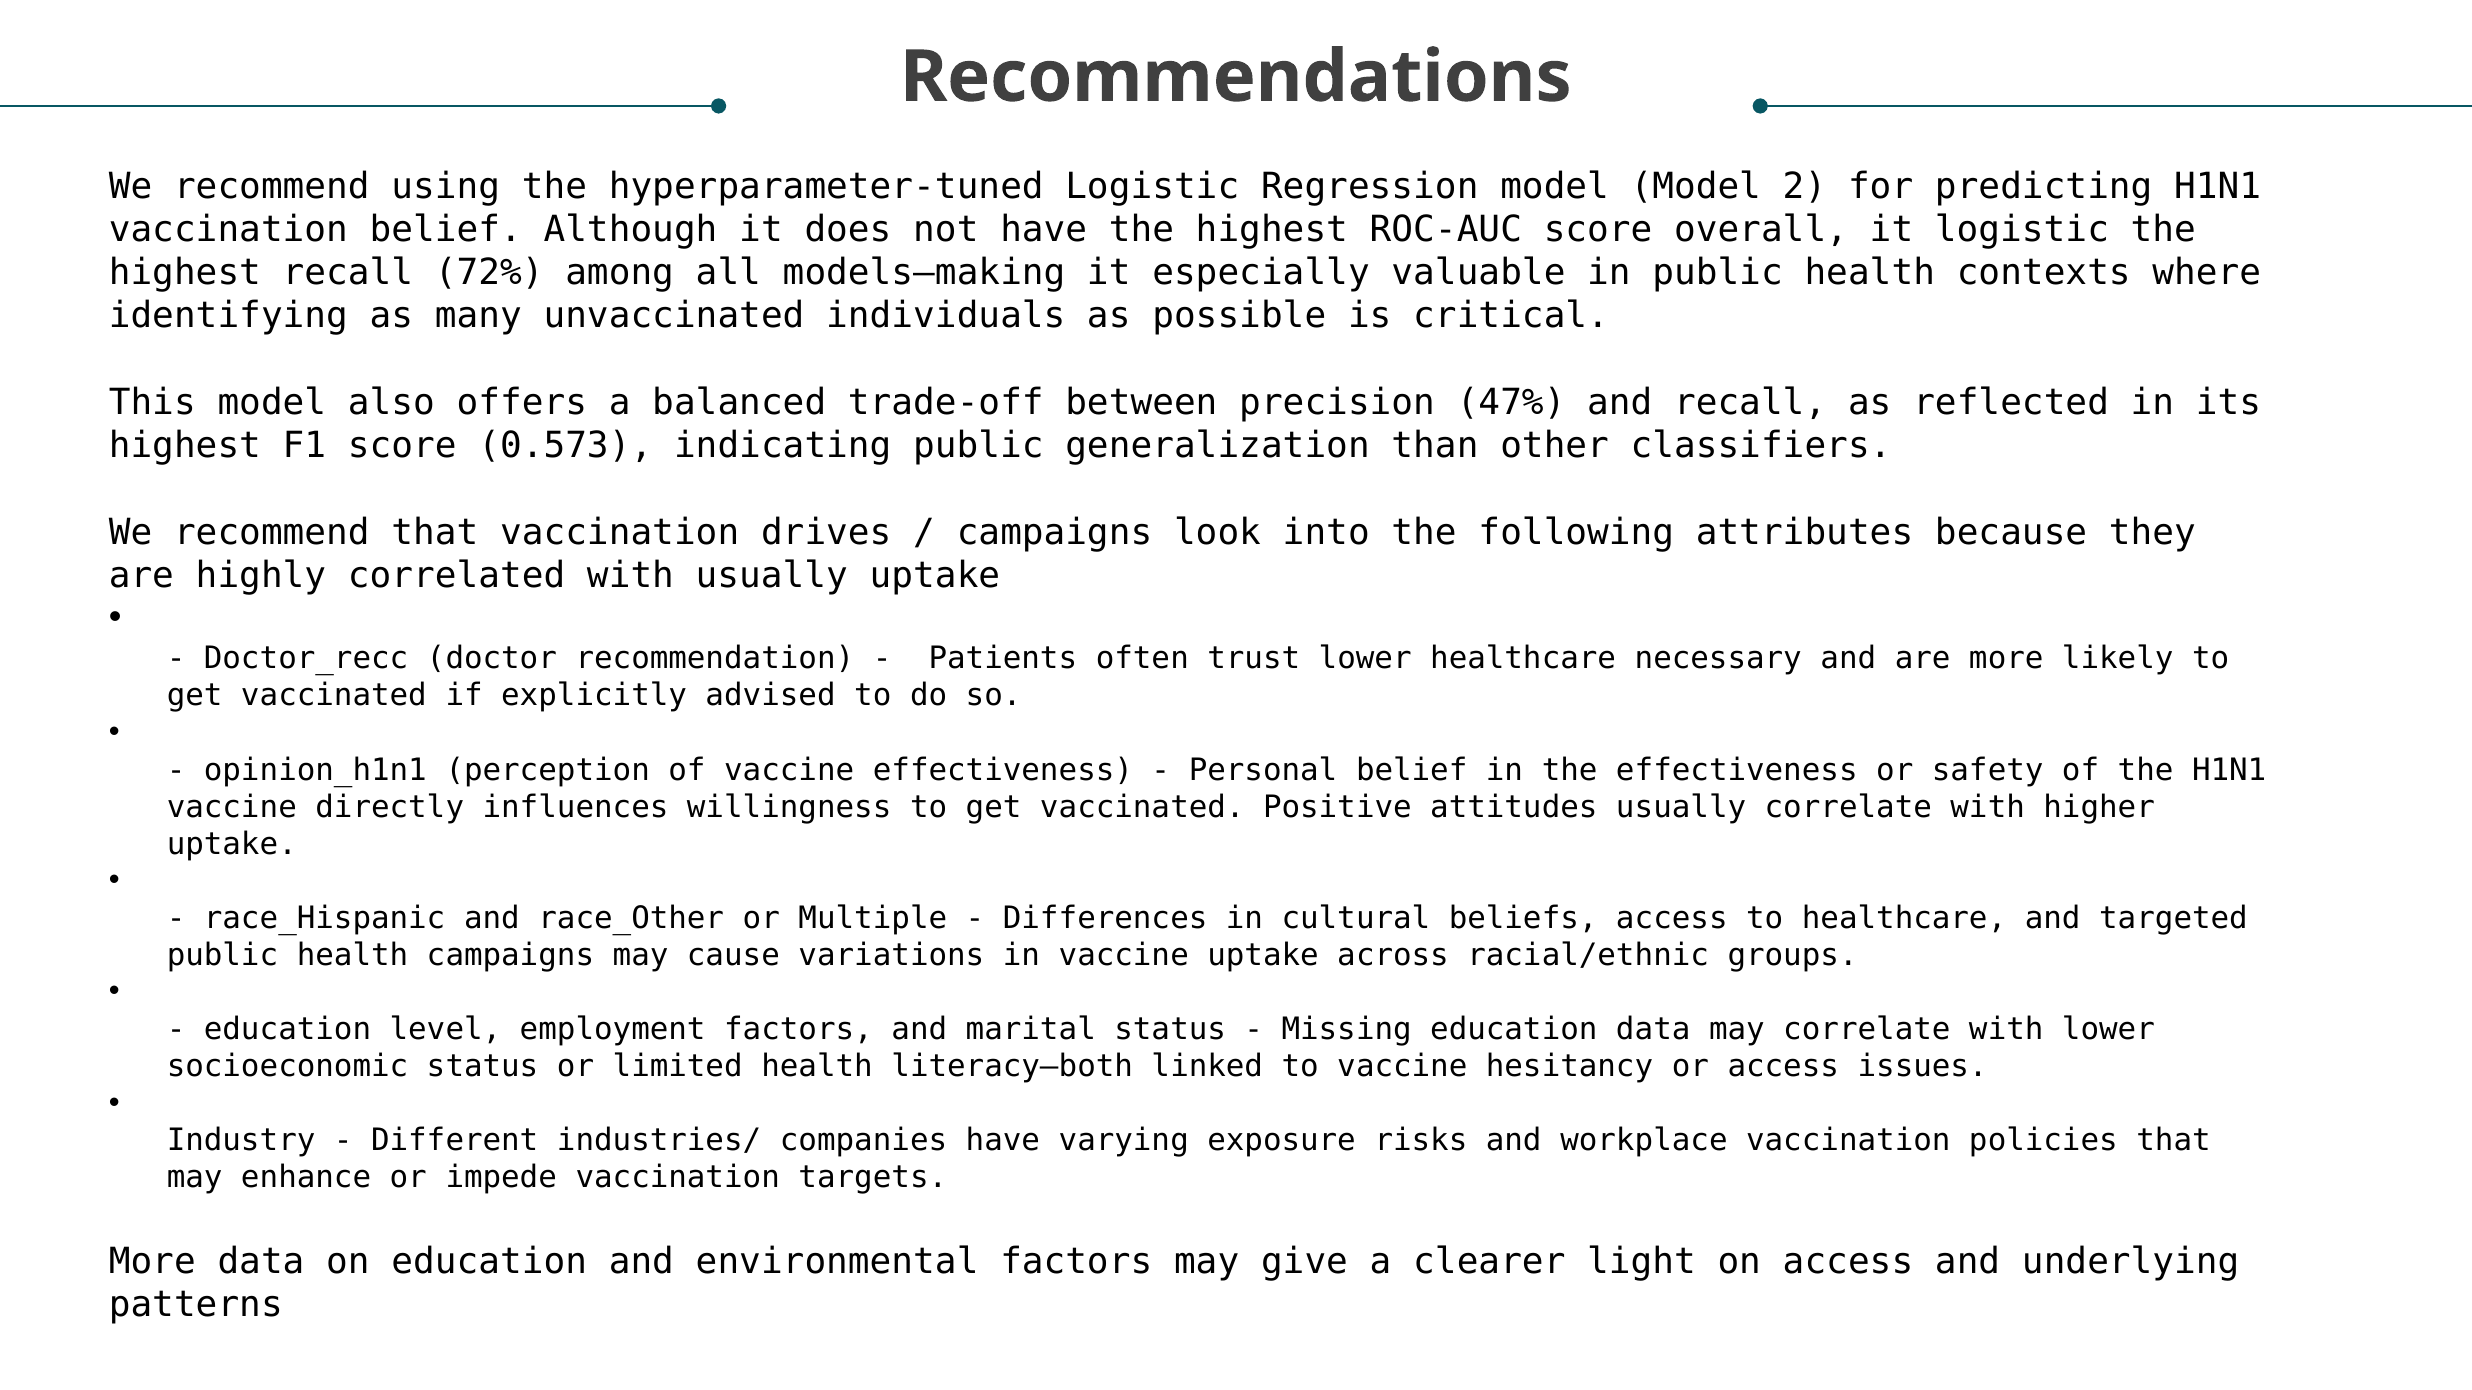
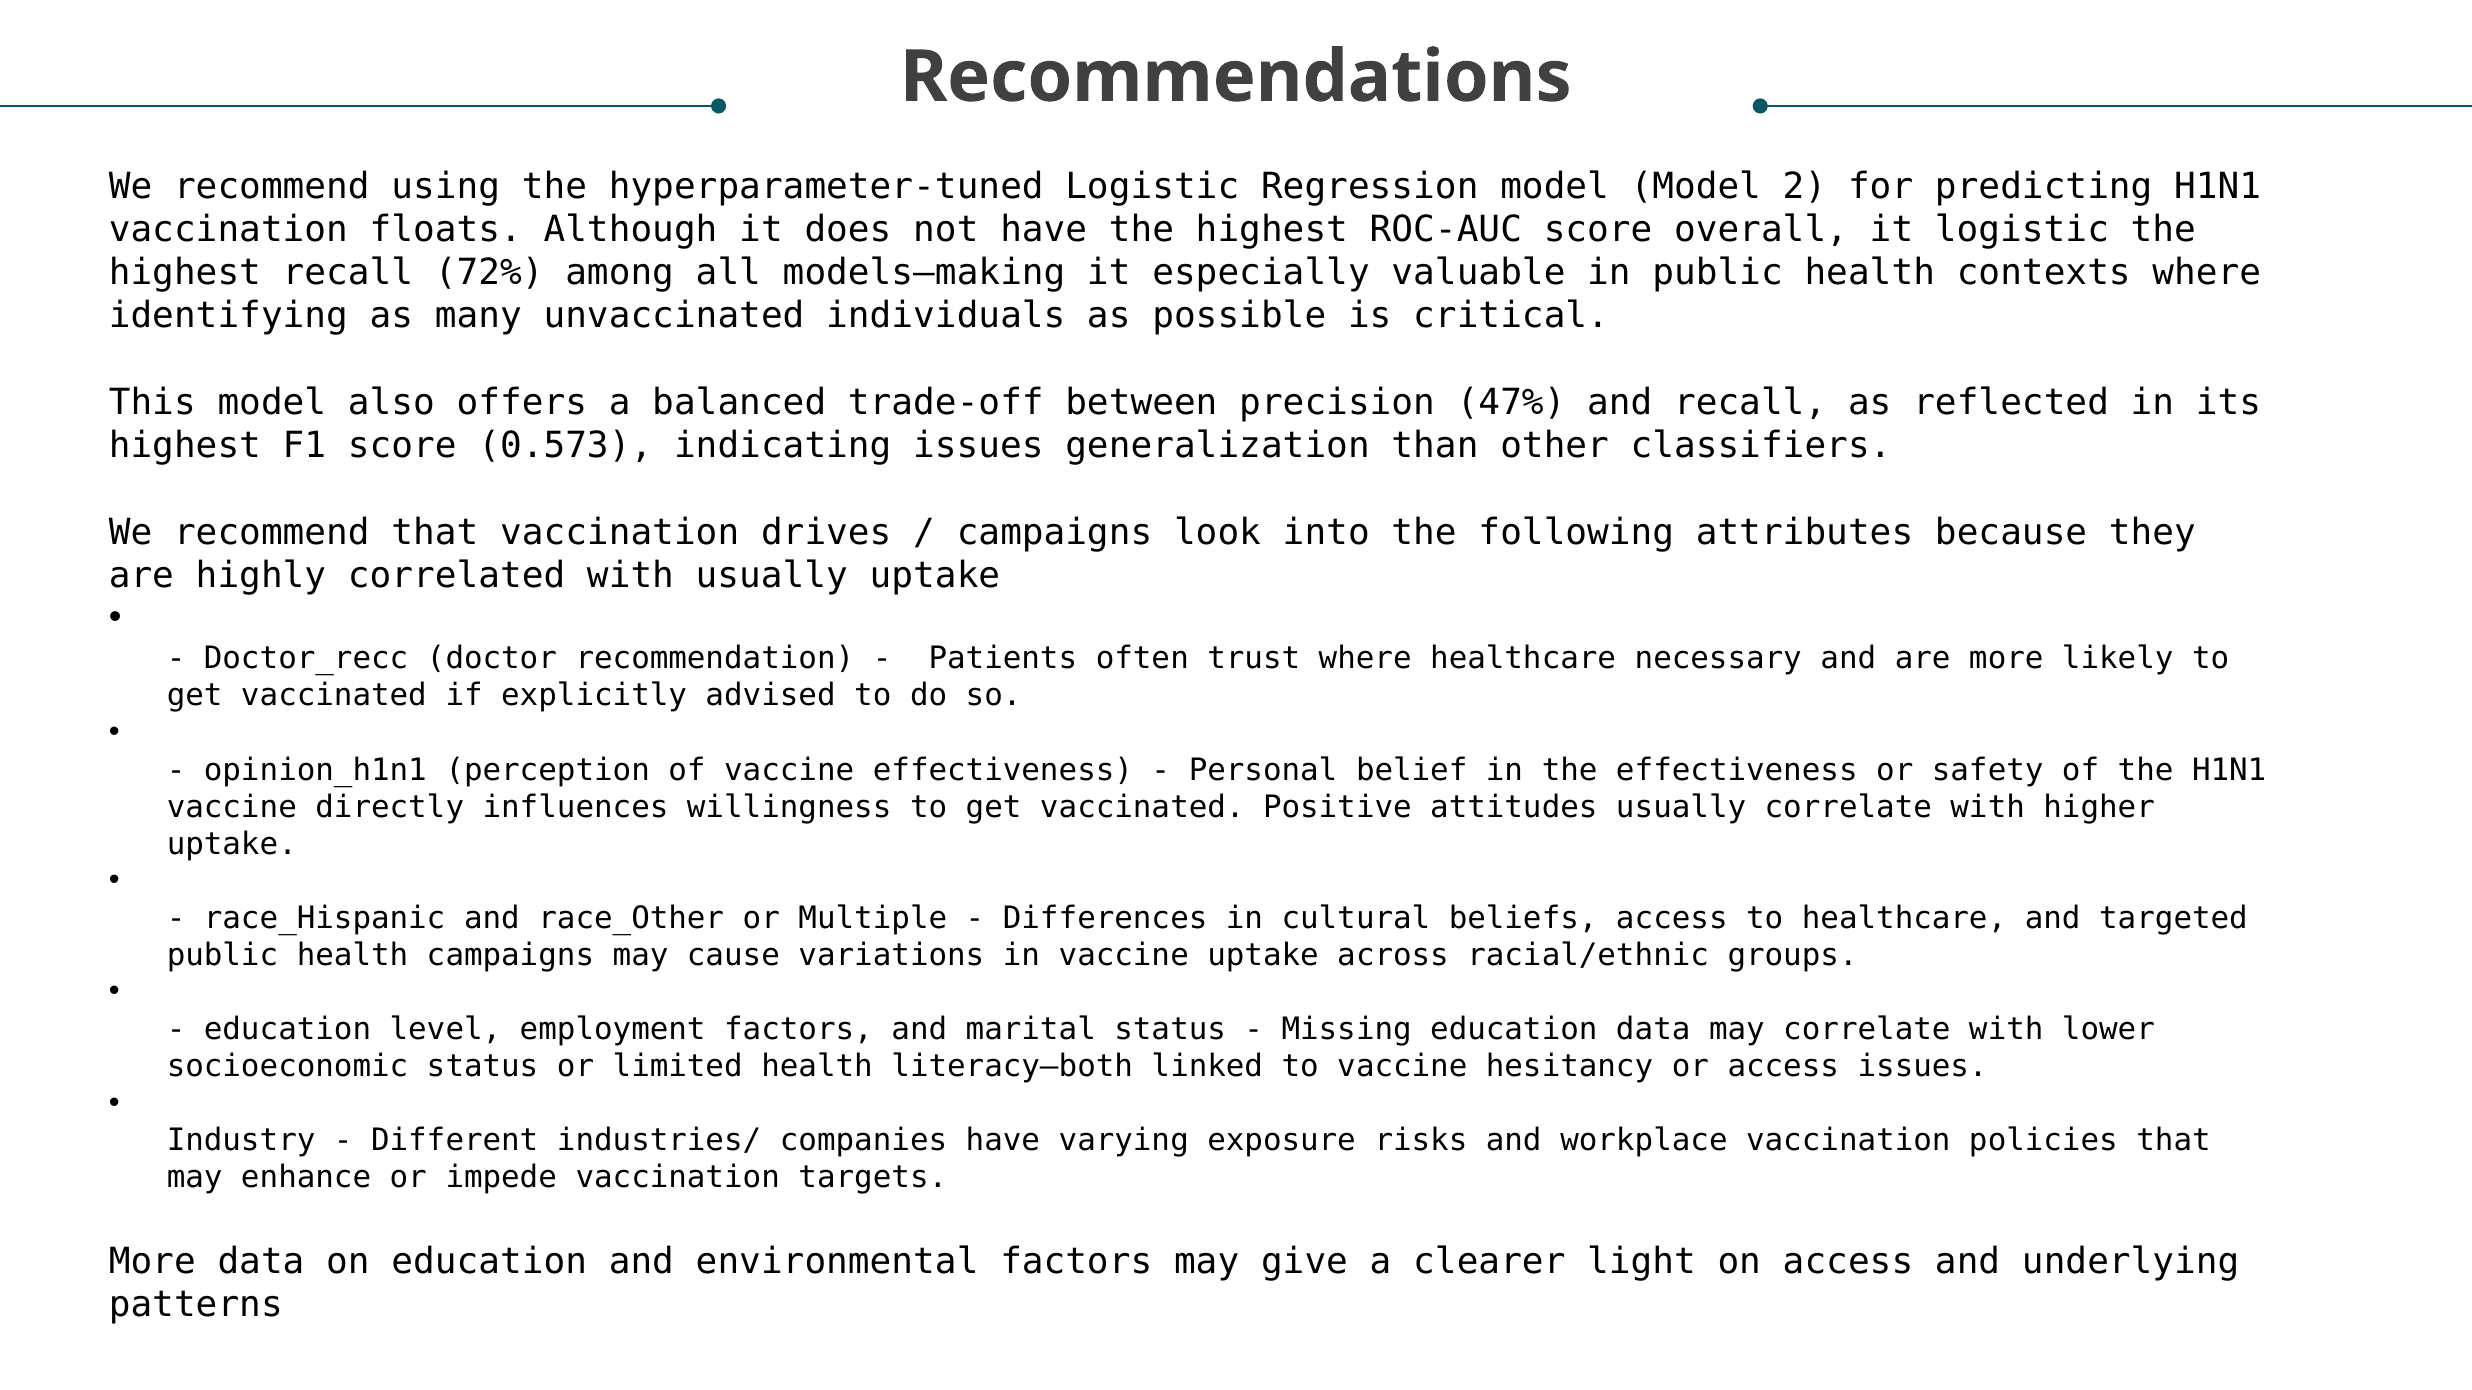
vaccination belief: belief -> floats (446, 230)
indicating public: public -> issues (978, 446)
trust lower: lower -> where (1365, 659)
